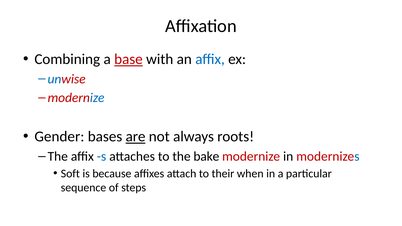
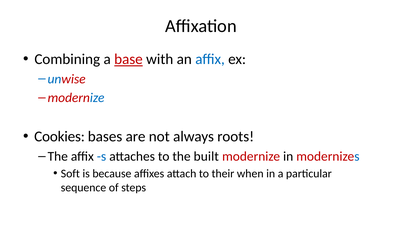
Gender: Gender -> Cookies (60, 137)
are underline: present -> none (136, 137)
bake: bake -> built (206, 156)
